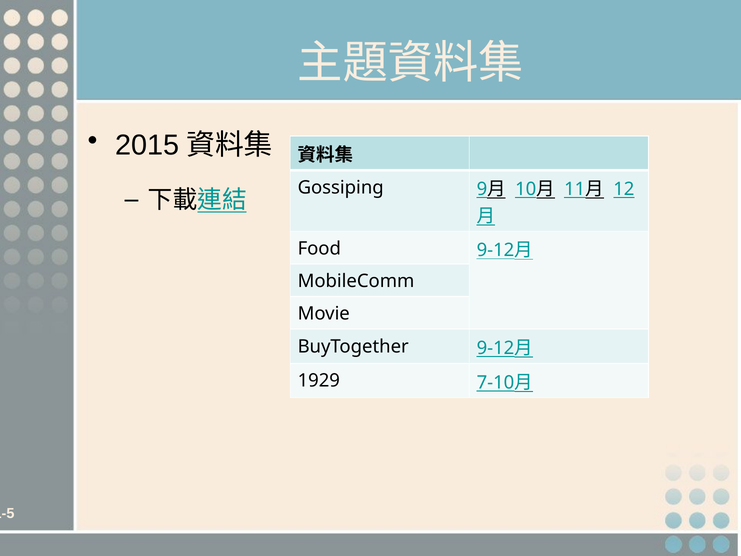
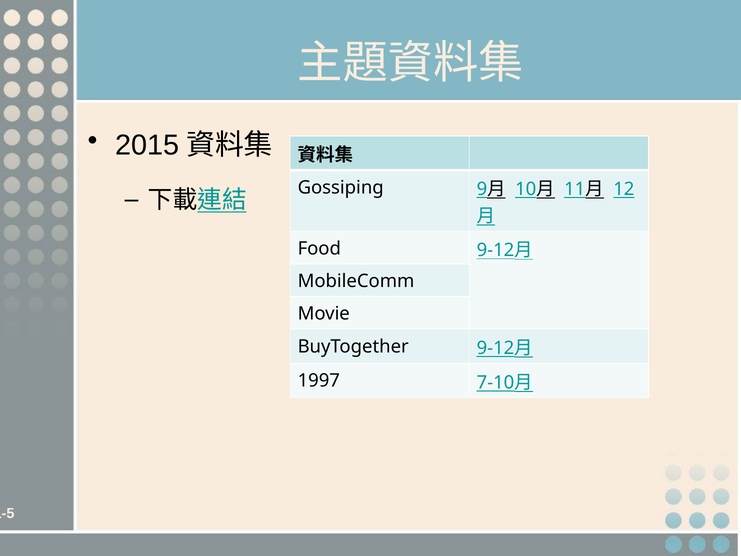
1929: 1929 -> 1997 (319, 381)
